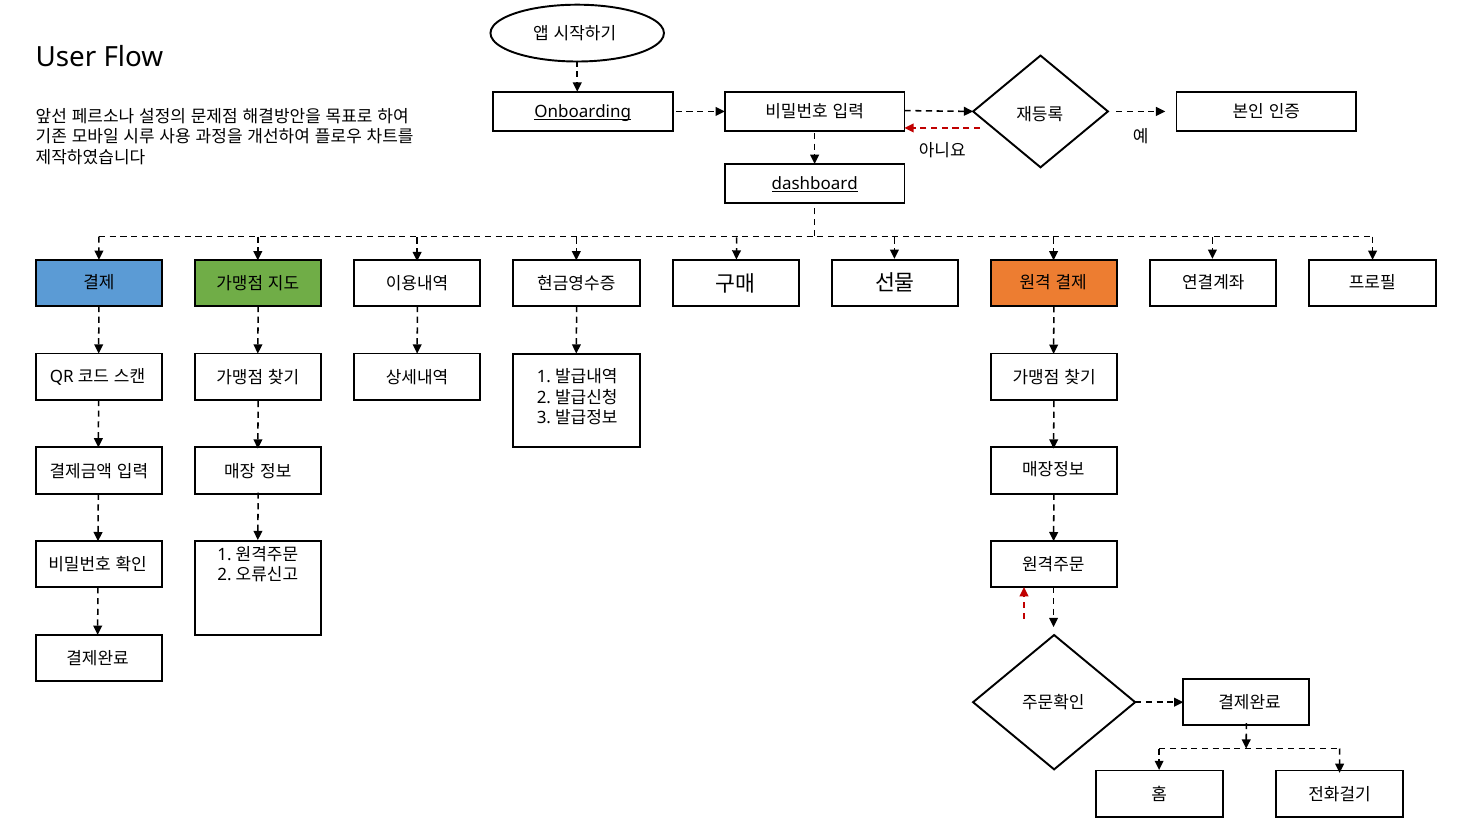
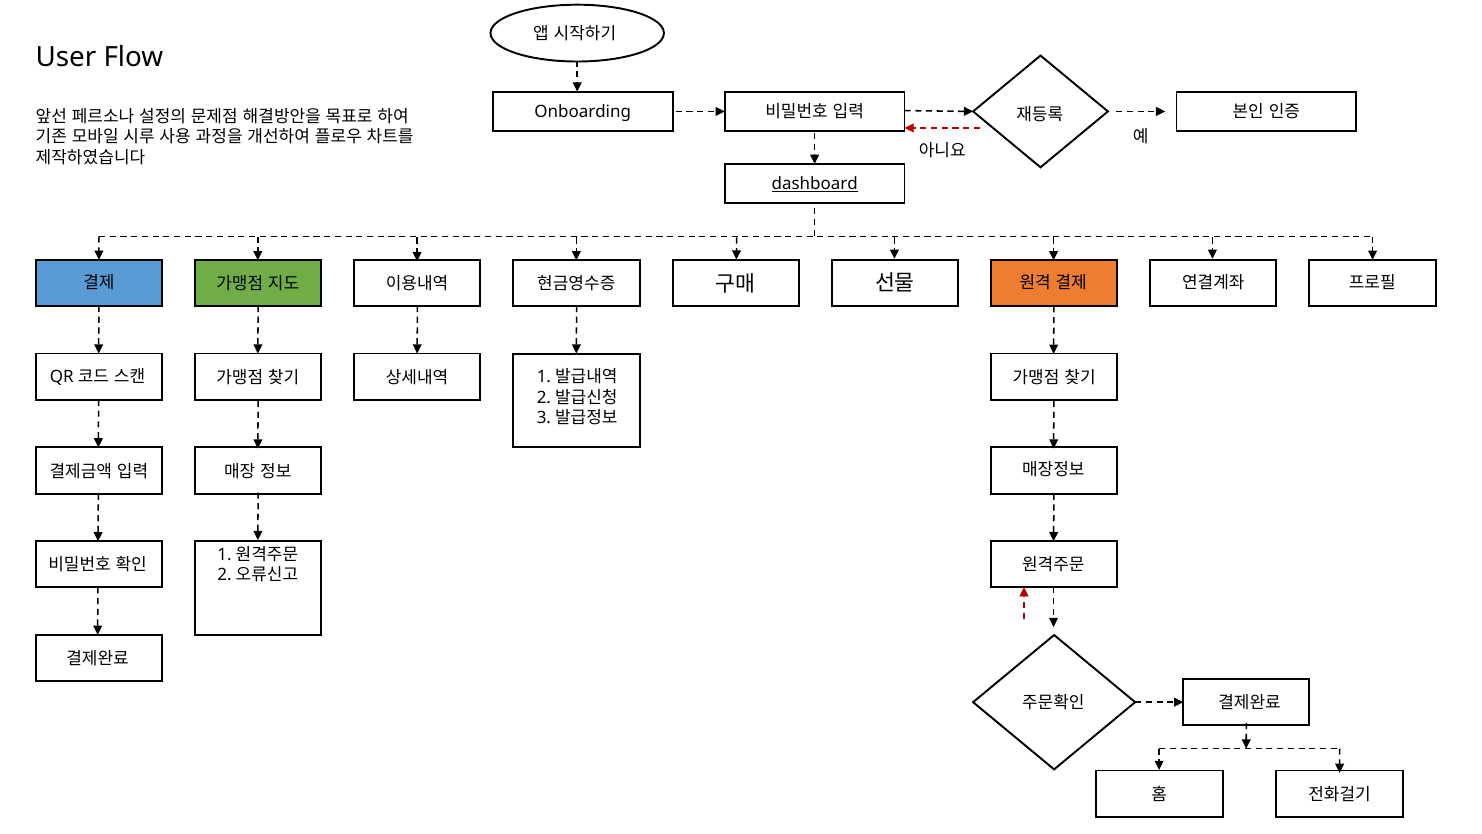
Onboarding underline: present -> none (583, 112)
